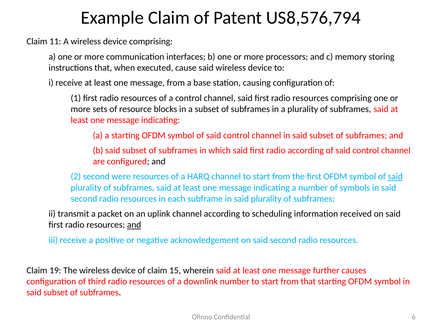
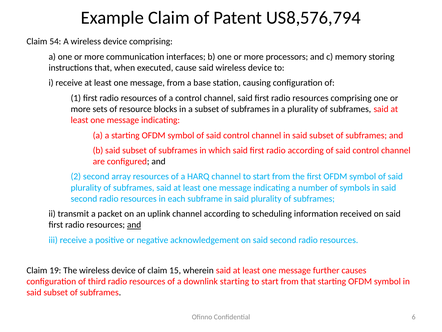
11: 11 -> 54 (55, 42)
were: were -> array (121, 176)
said underline: present -> none (395, 176)
downlink number: number -> starting (235, 281)
